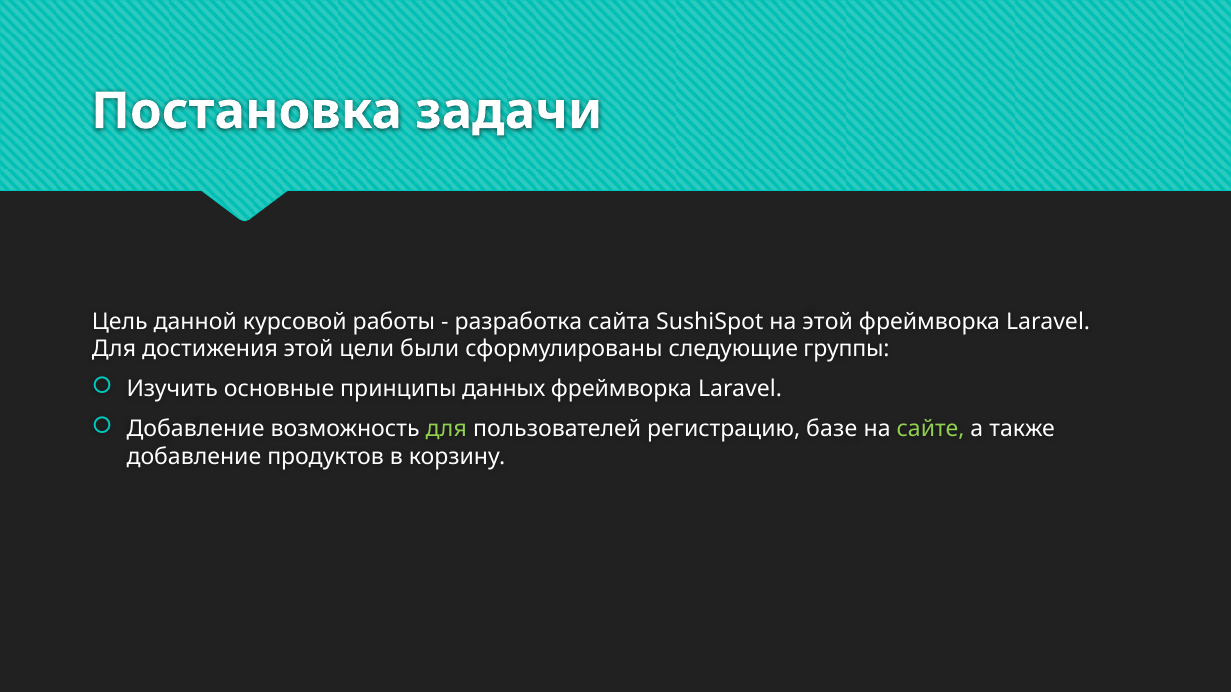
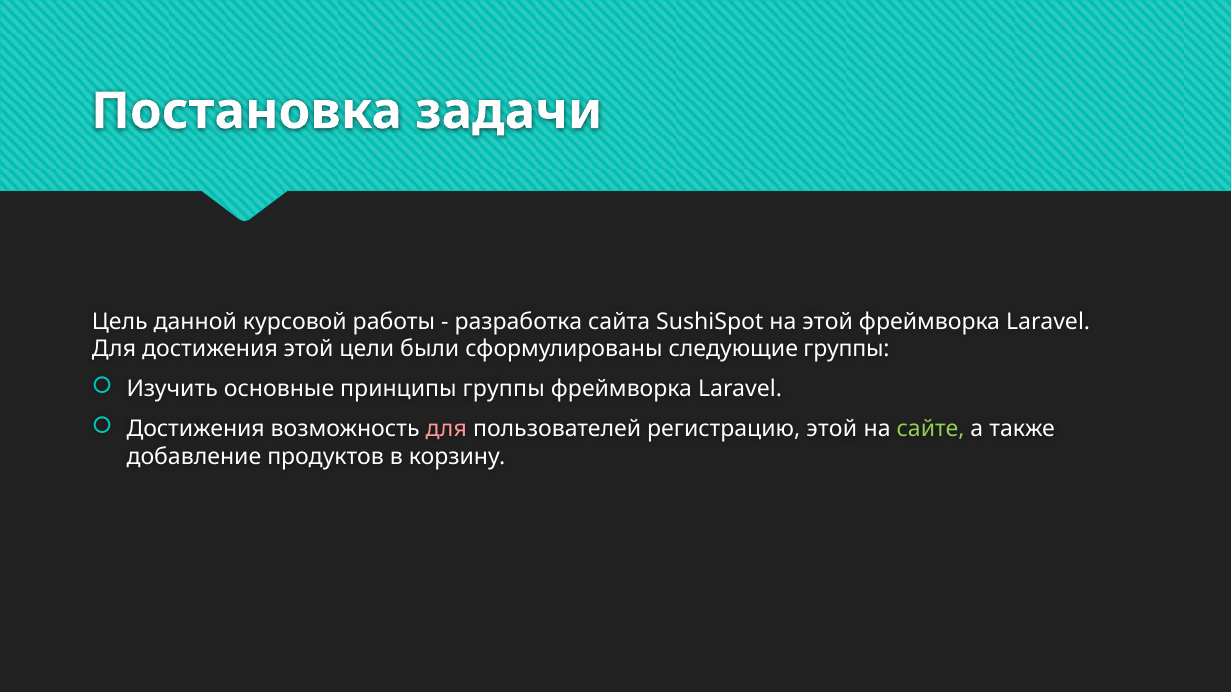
принципы данных: данных -> группы (504, 390)
Добавление: Добавление -> Достижения (196, 430)
для colour: light green -> pink (446, 430)
регистрацию базе: базе -> этой (832, 430)
